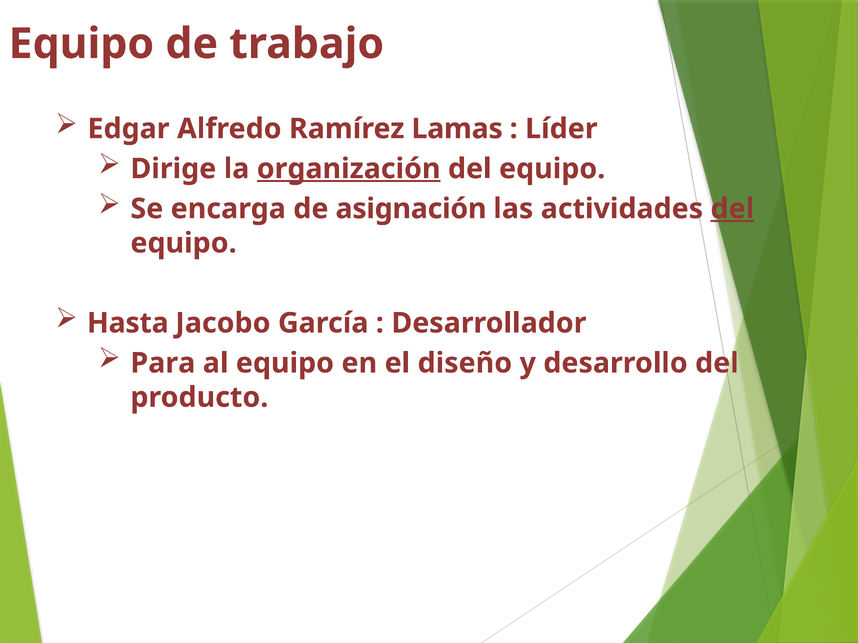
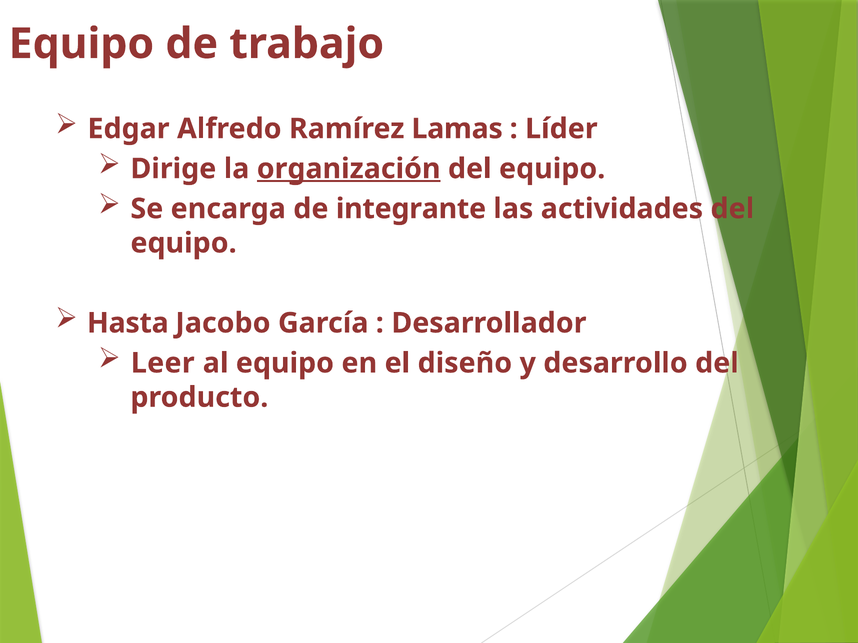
asignación: asignación -> integrante (411, 209)
del underline: present -> none (732, 209)
Para: Para -> Leer (163, 363)
